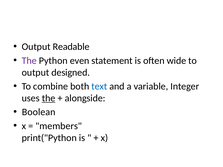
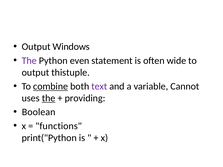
Readable: Readable -> Windows (71, 47)
designed: designed -> thistuple (71, 73)
combine underline: none -> present (51, 86)
text colour: blue -> purple (99, 86)
Integer: Integer -> Cannot (185, 86)
alongside: alongside -> providing (85, 98)
members: members -> functions (59, 126)
